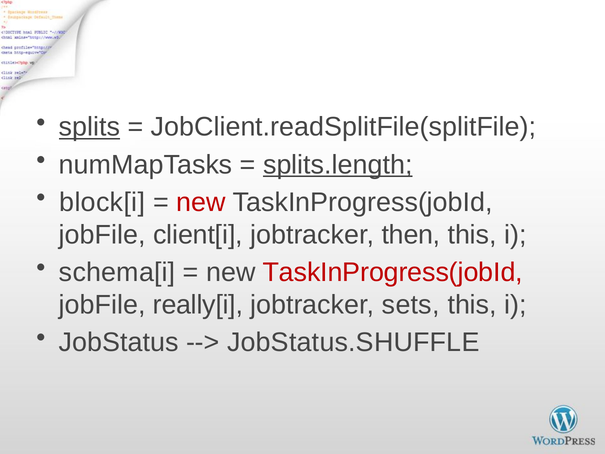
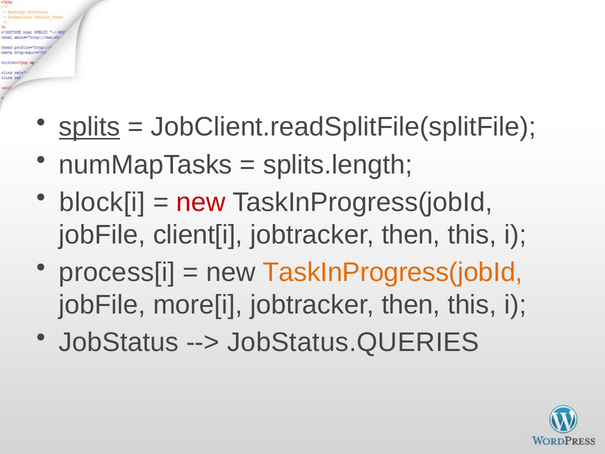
splits.length underline: present -> none (338, 165)
schema[i: schema[i -> process[i (117, 272)
TaskInProgress(jobId colour: red -> orange (393, 272)
really[i: really[i -> more[i (198, 305)
sets: sets -> then (411, 305)
JobStatus.SHUFFLE: JobStatus.SHUFFLE -> JobStatus.QUERIES (353, 342)
